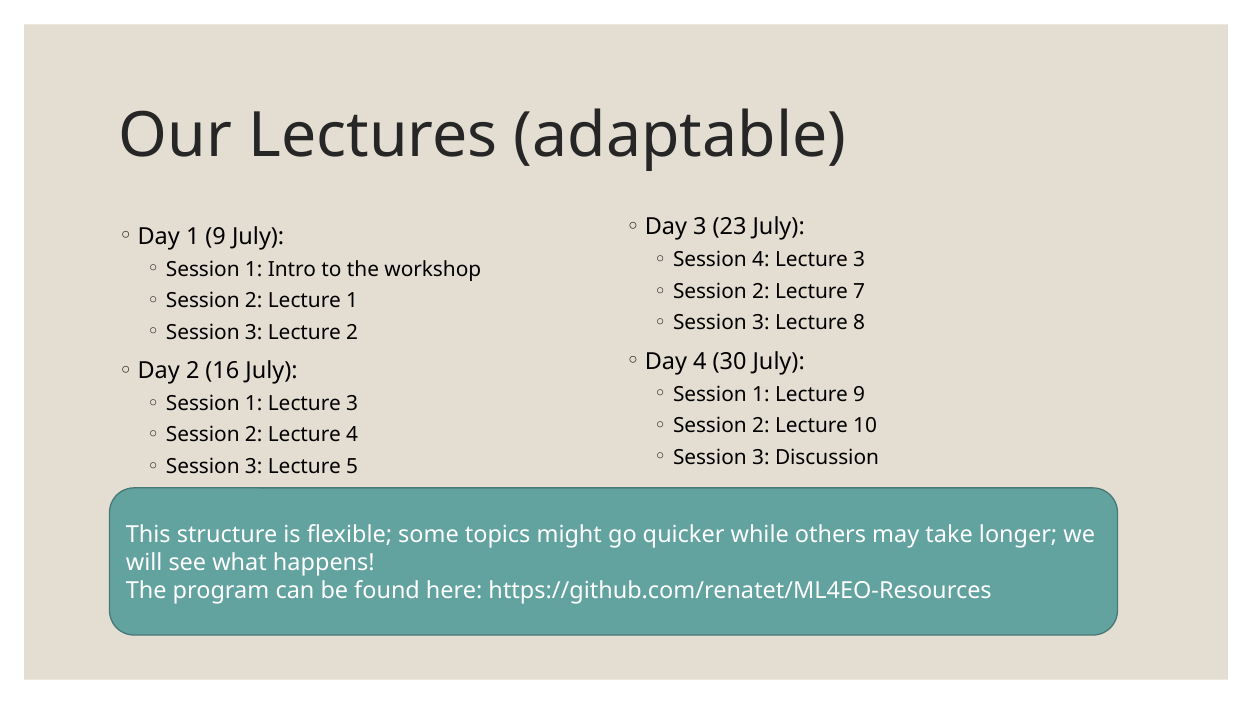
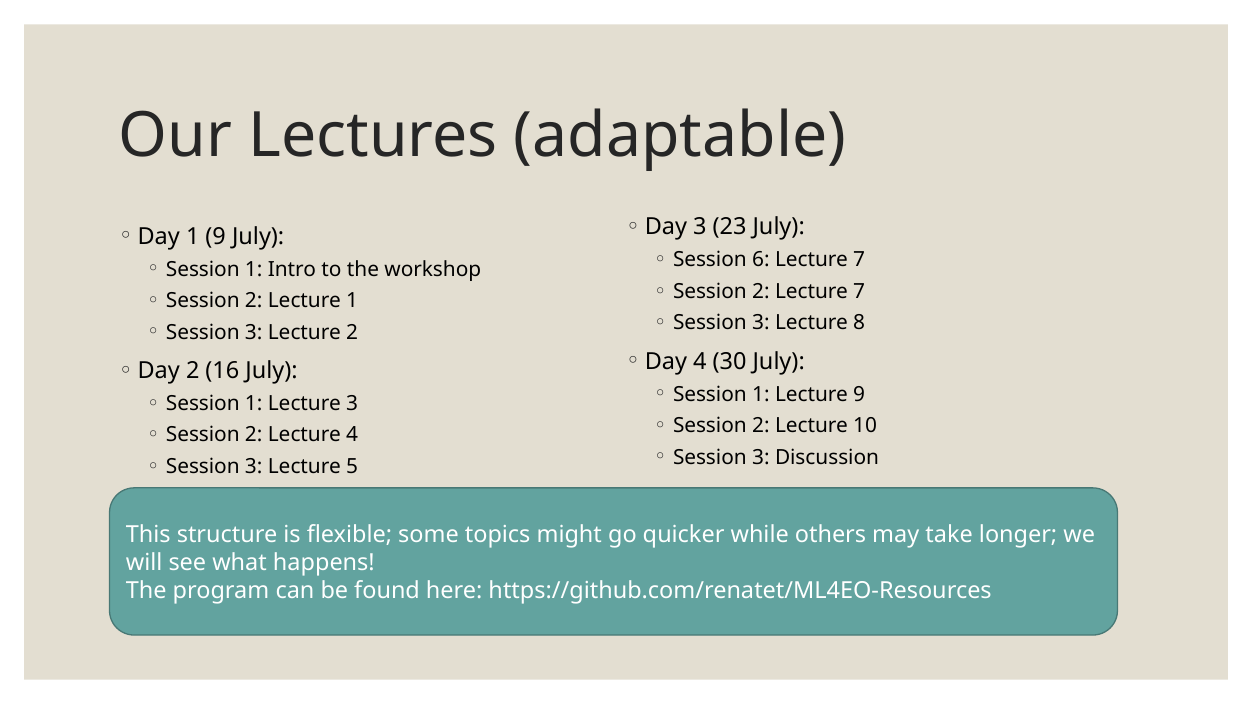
Session 4: 4 -> 6 (761, 260)
3: 3 -> 7 (859, 260)
